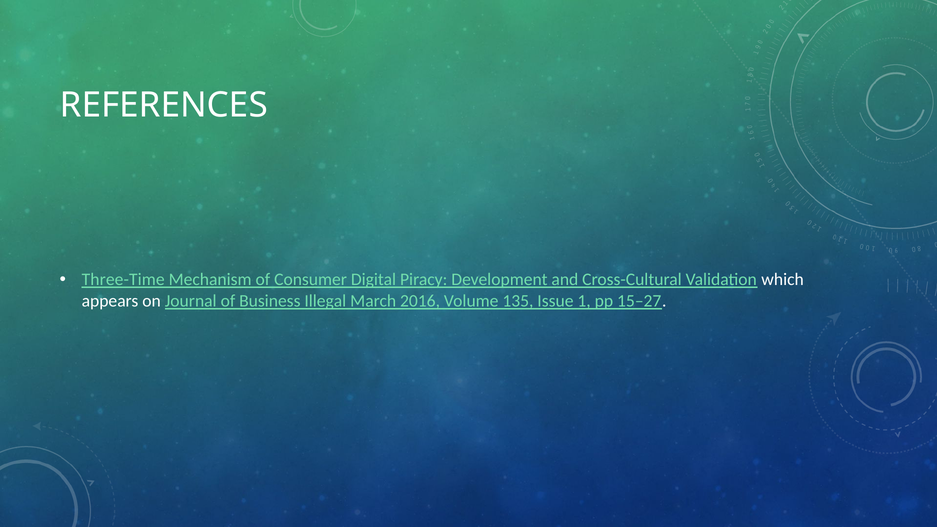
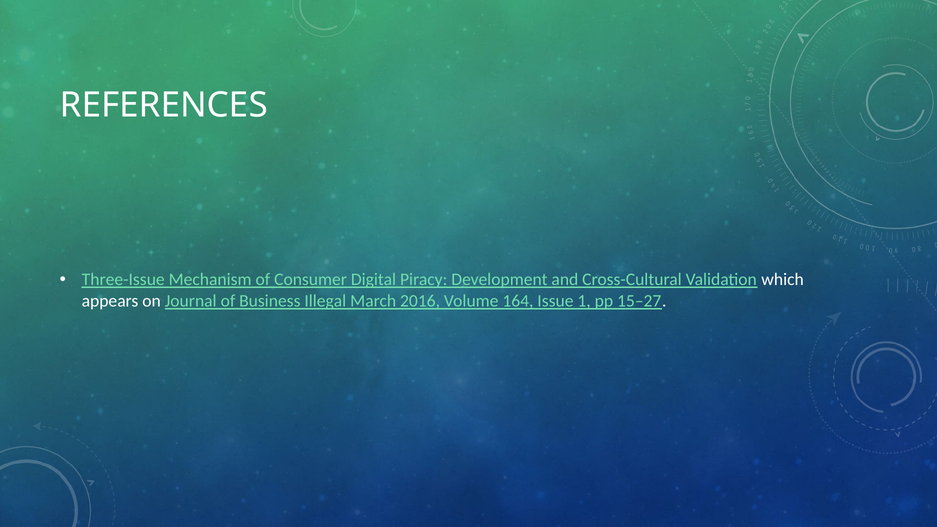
Three-Time: Three-Time -> Three-Issue (123, 280)
135: 135 -> 164 (518, 301)
